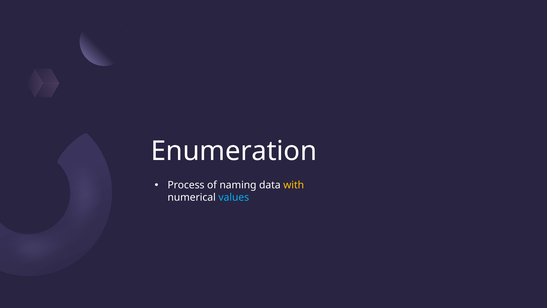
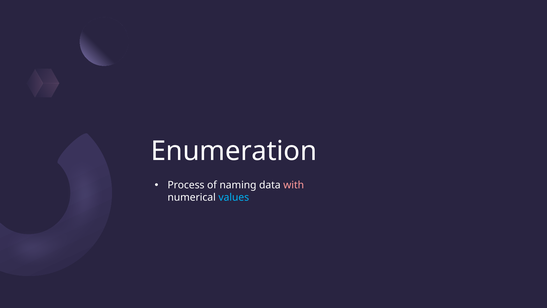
with colour: yellow -> pink (294, 185)
